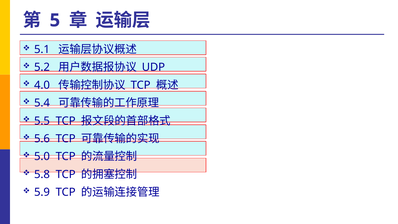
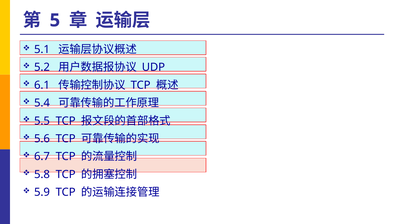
4.0: 4.0 -> 6.1 (42, 85)
5.0: 5.0 -> 6.7 (42, 156)
